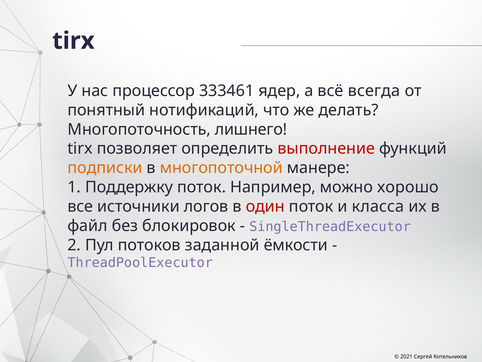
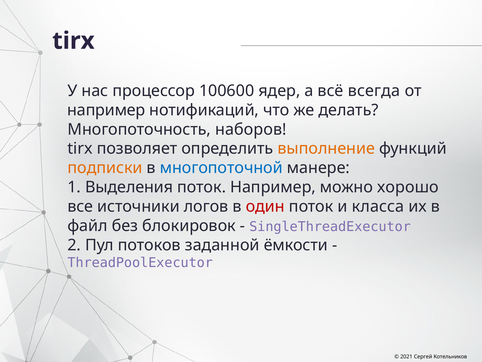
333461: 333461 -> 100600 (227, 91)
понятный: понятный -> например (106, 110)
лишнего: лишнего -> наборов (251, 129)
выполнение colour: red -> orange (326, 148)
многопоточной colour: orange -> blue (221, 168)
Поддержку: Поддержку -> Выделения (129, 187)
